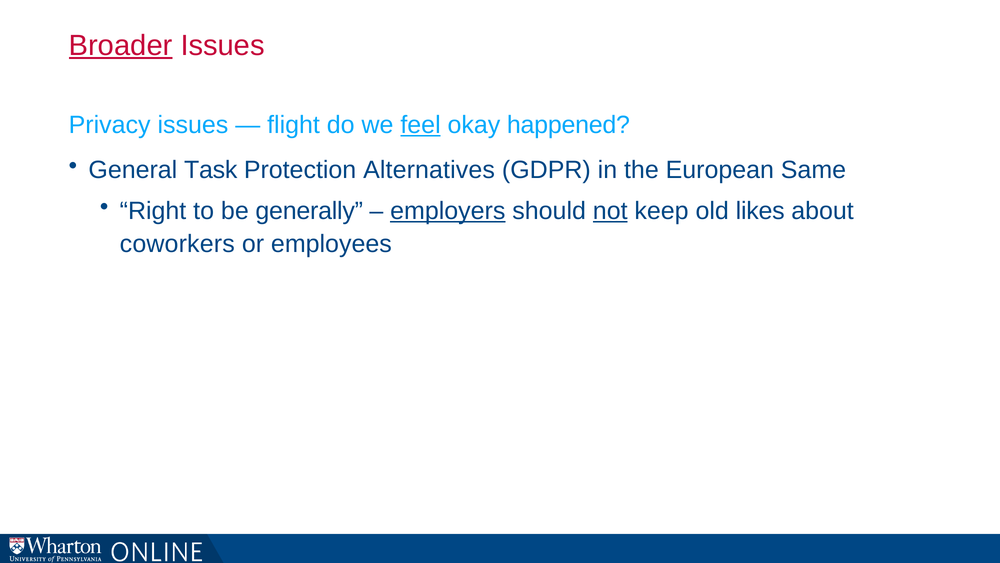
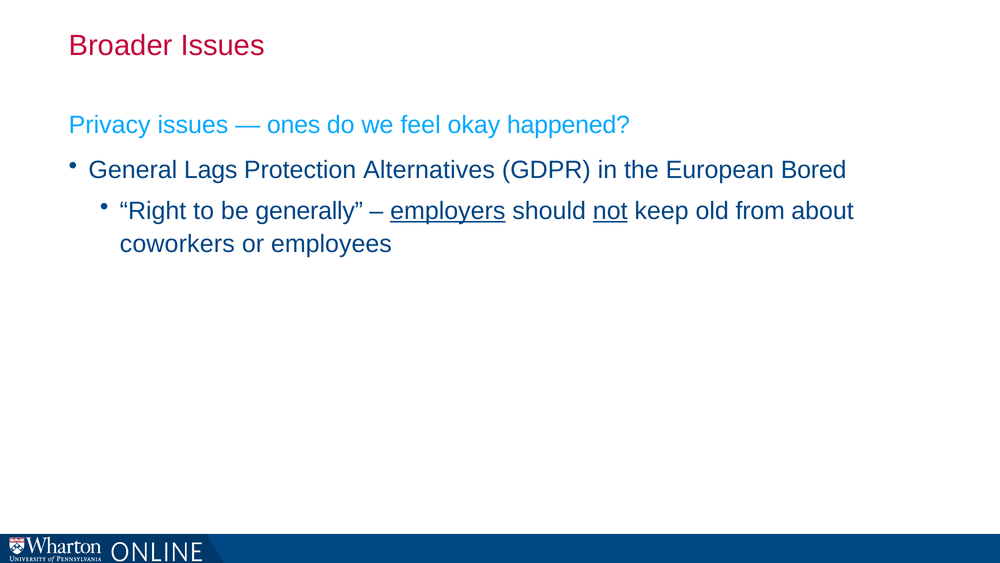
Broader underline: present -> none (121, 46)
flight: flight -> ones (294, 125)
feel underline: present -> none (421, 125)
Task: Task -> Lags (211, 170)
Same: Same -> Bored (814, 170)
likes: likes -> from (760, 211)
